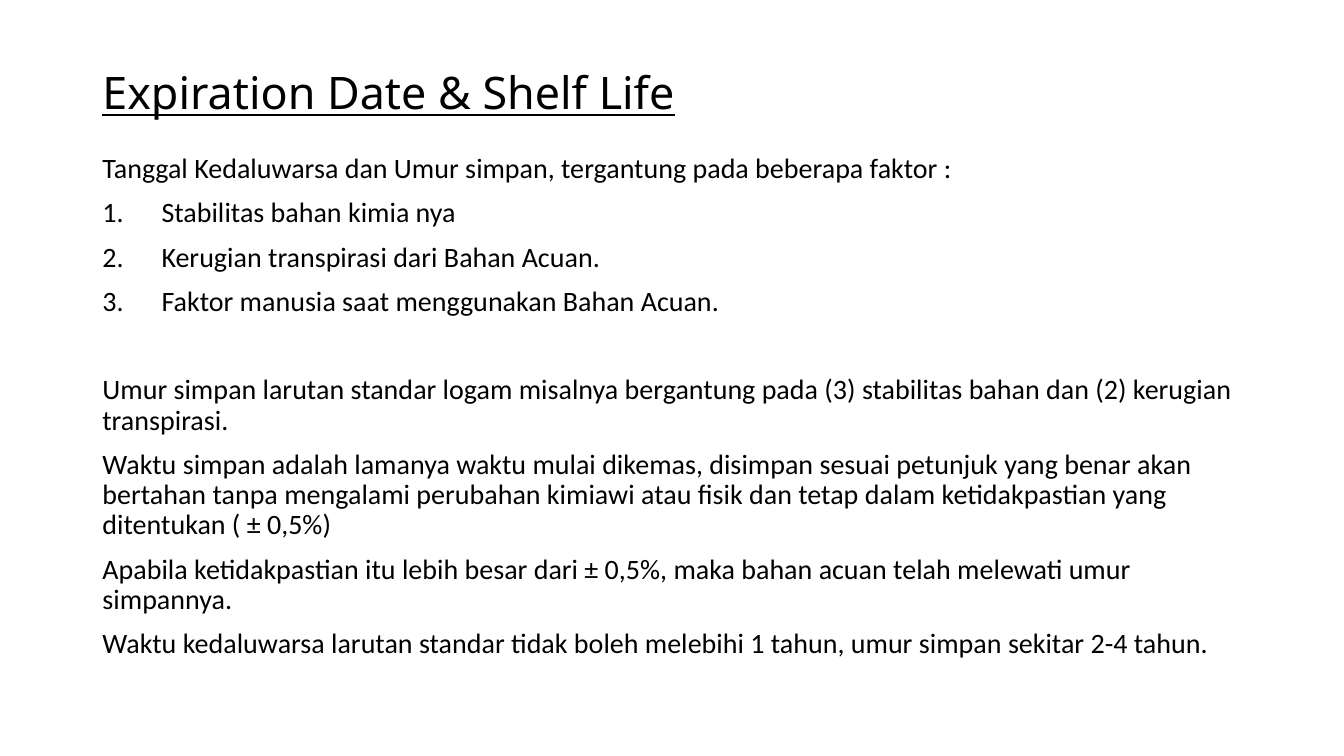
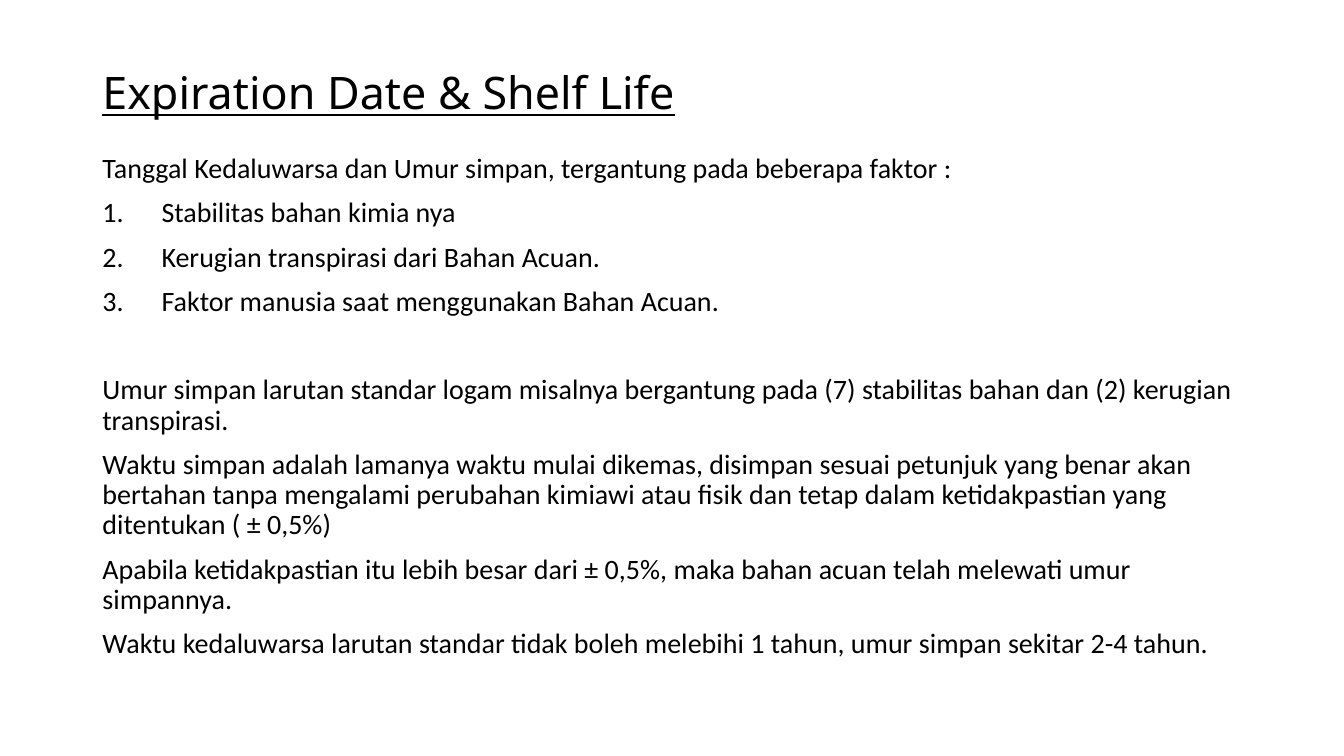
pada 3: 3 -> 7 (840, 391)
